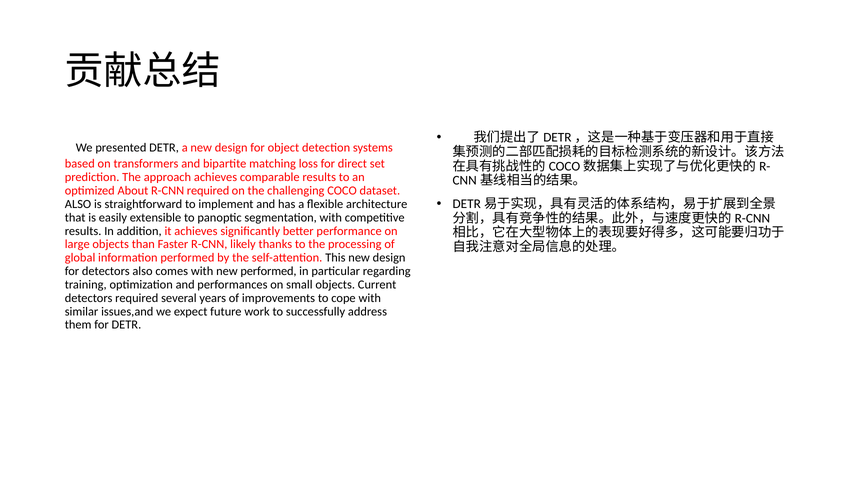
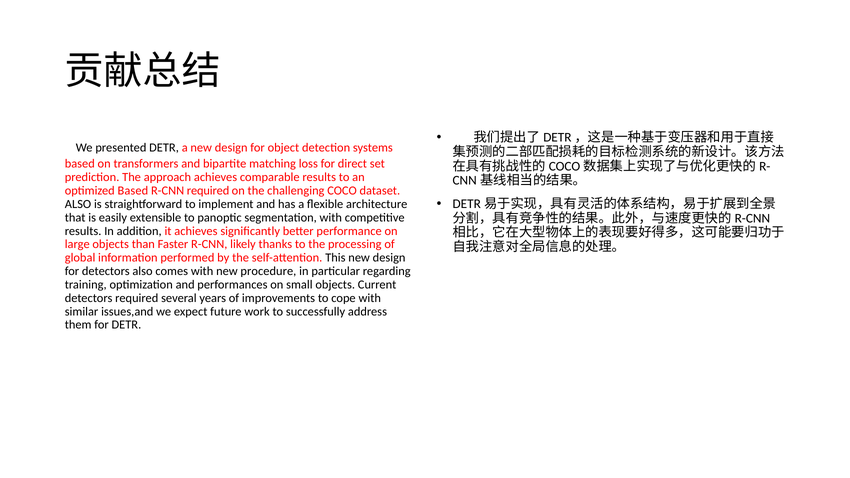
optimized About: About -> Based (133, 191)
new performed: performed -> procedure (268, 271)
